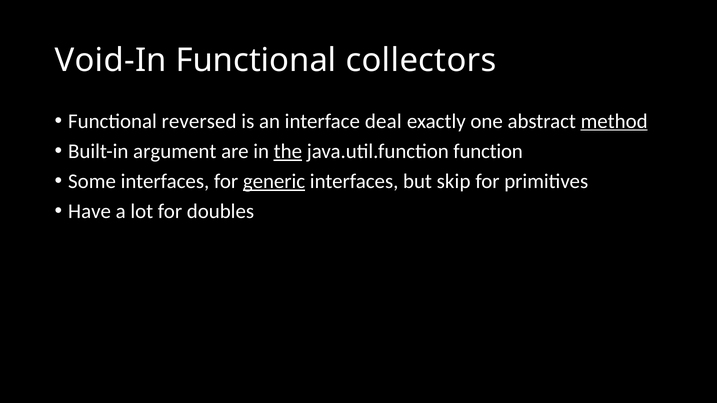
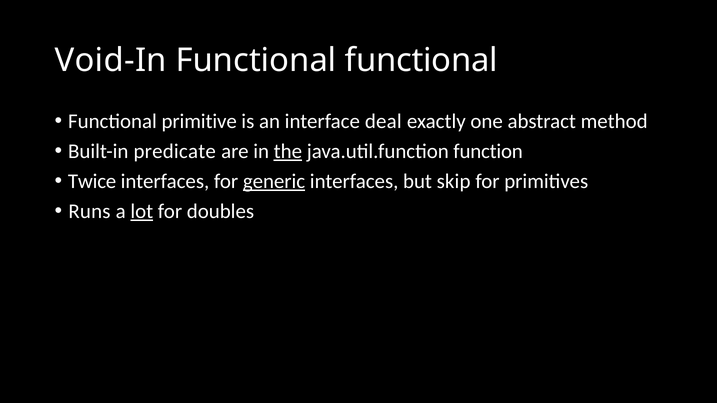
Functional collectors: collectors -> functional (421, 60)
reversed: reversed -> primitive (199, 121)
method underline: present -> none (614, 121)
argument: argument -> predicate (175, 151)
Some: Some -> Twice (92, 181)
Have: Have -> Runs (89, 211)
lot underline: none -> present (142, 211)
